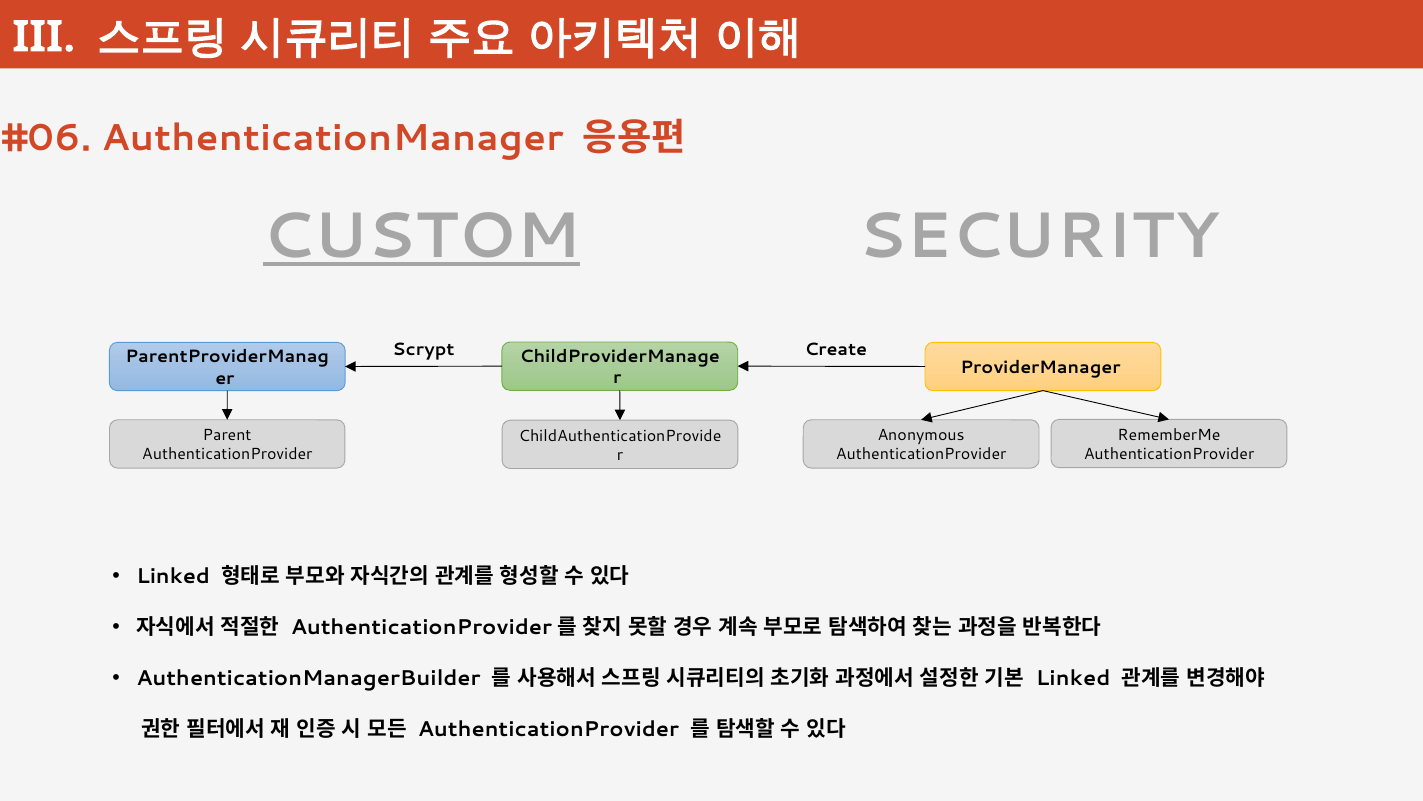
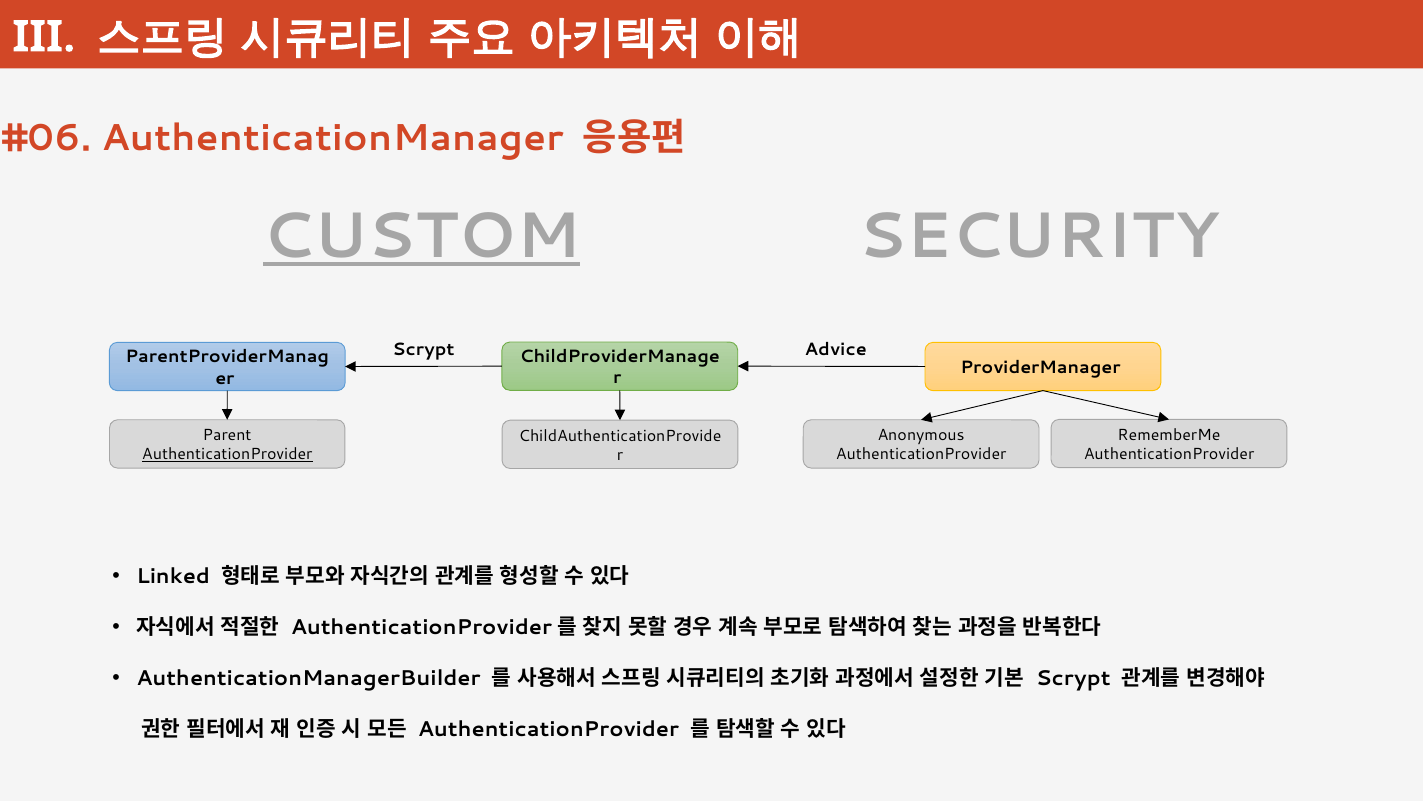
Create: Create -> Advice (836, 350)
AuthenticationProvider underline: none -> present (227, 454)
Linked: Linked -> Scrypt (1073, 678)
